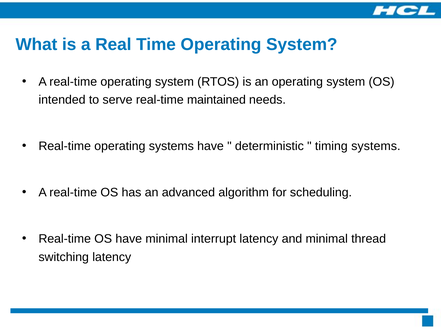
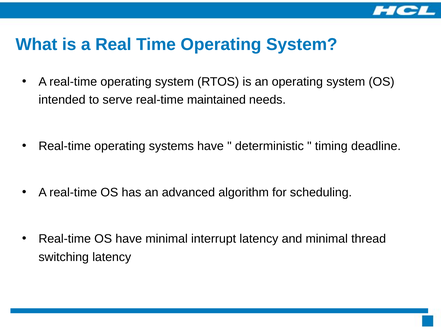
timing systems: systems -> deadline (376, 146)
